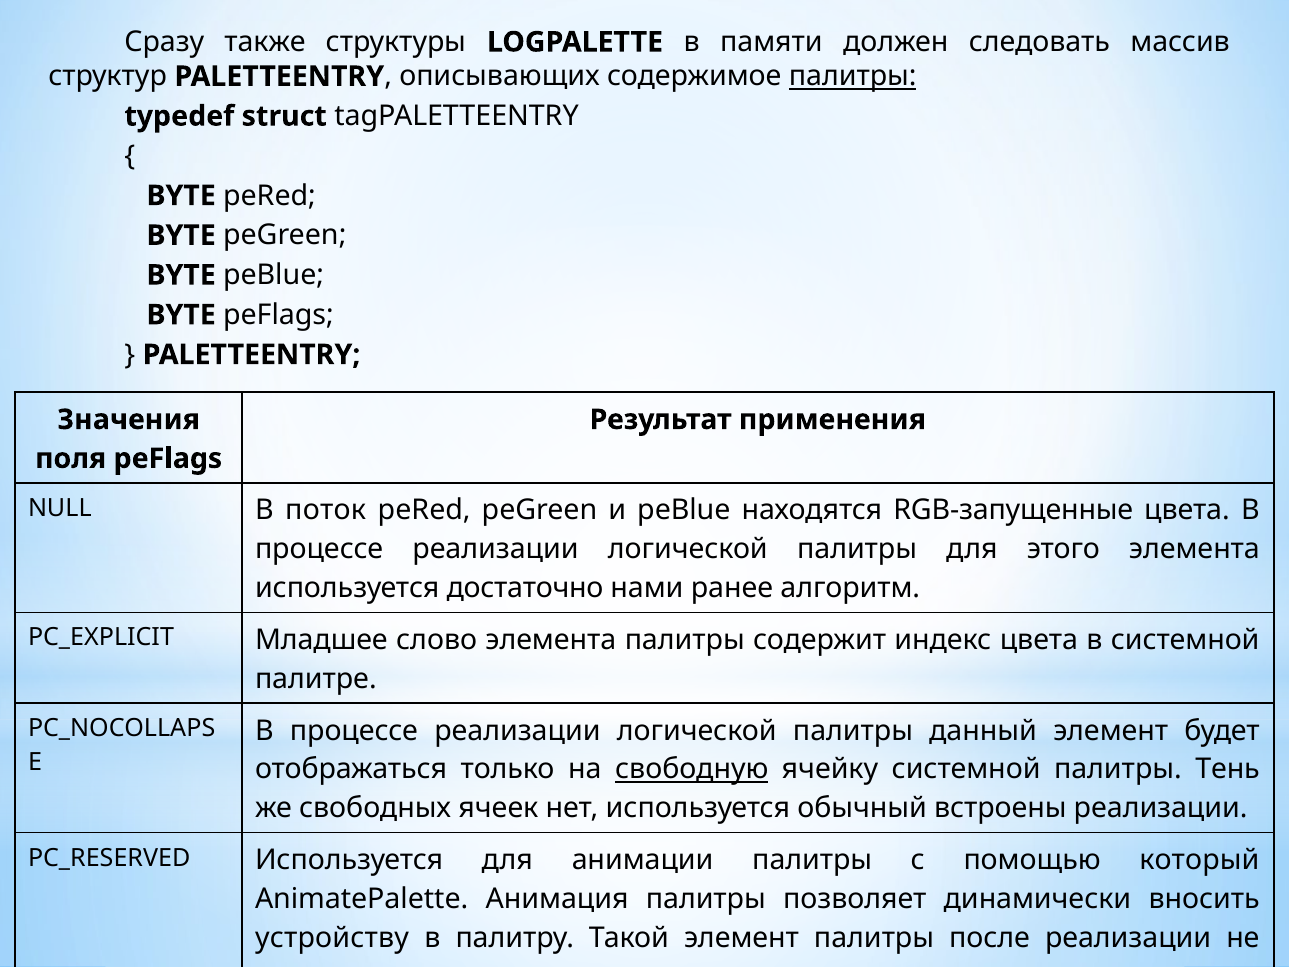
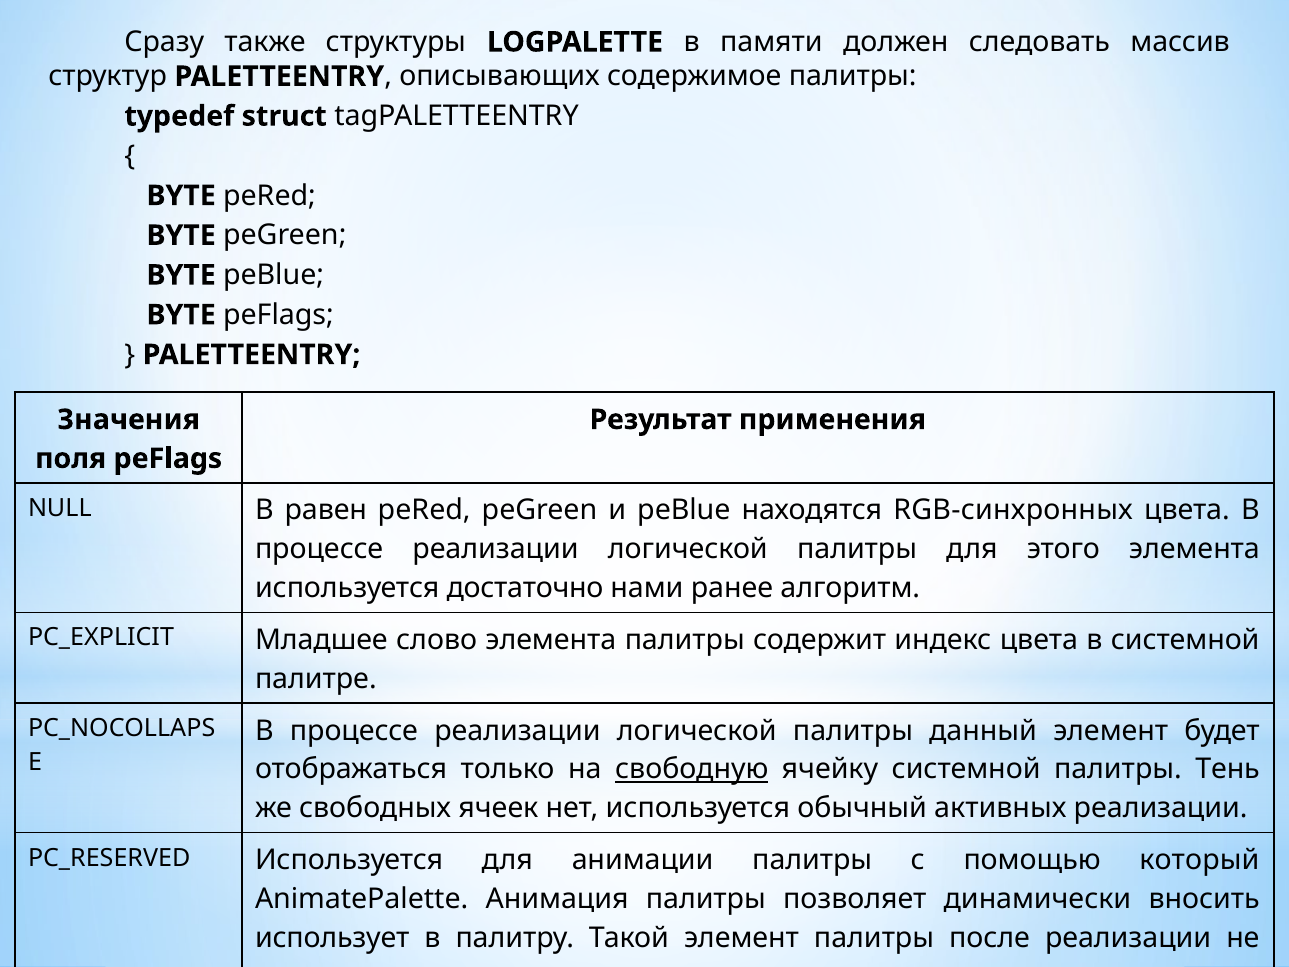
палитры underline: present -> none (853, 76)
поток: поток -> равен (326, 510)
RGB-запущенные: RGB-запущенные -> RGB-синхронных (1013, 510)
встроены: встроены -> активных (1000, 808)
устройству: устройству -> использует (332, 938)
